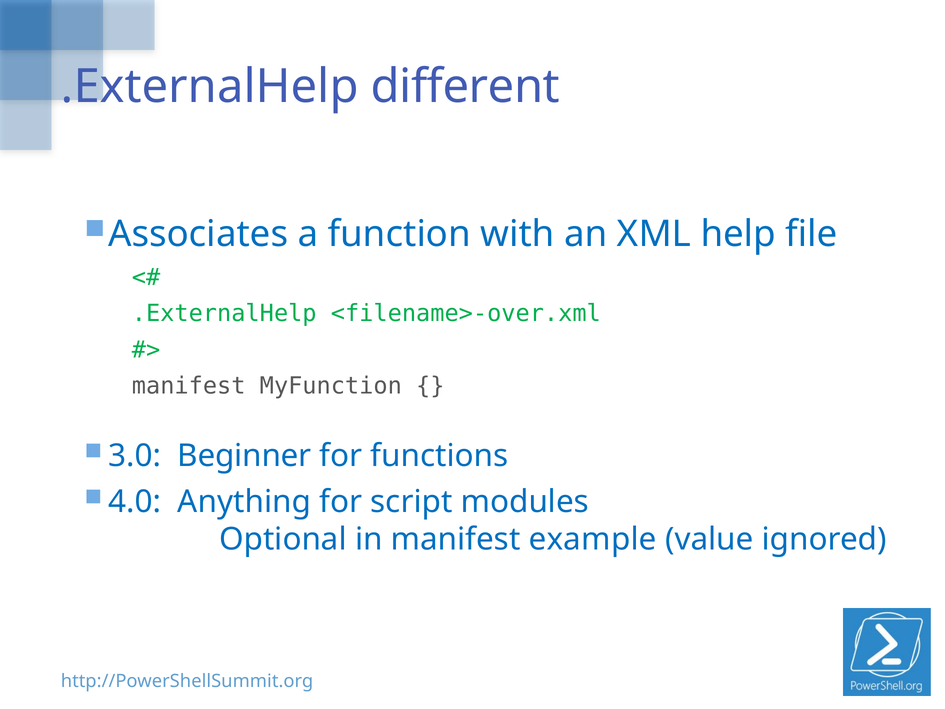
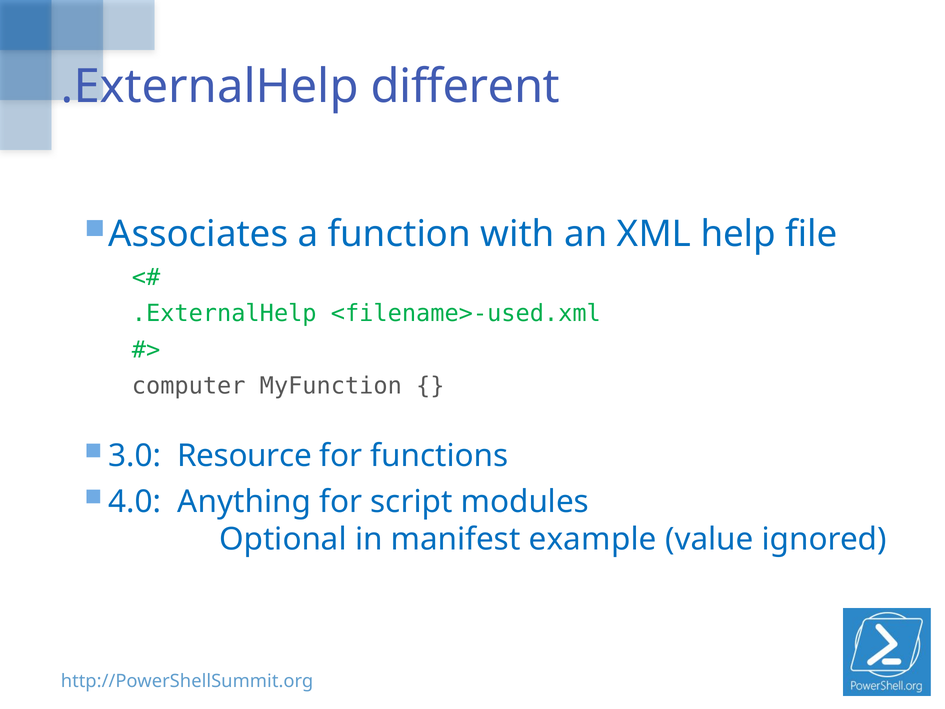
<filename>-over.xml: <filename>-over.xml -> <filename>-used.xml (466, 314)
manifest: manifest -> computer (189, 386)
Beginner: Beginner -> Resource (244, 456)
